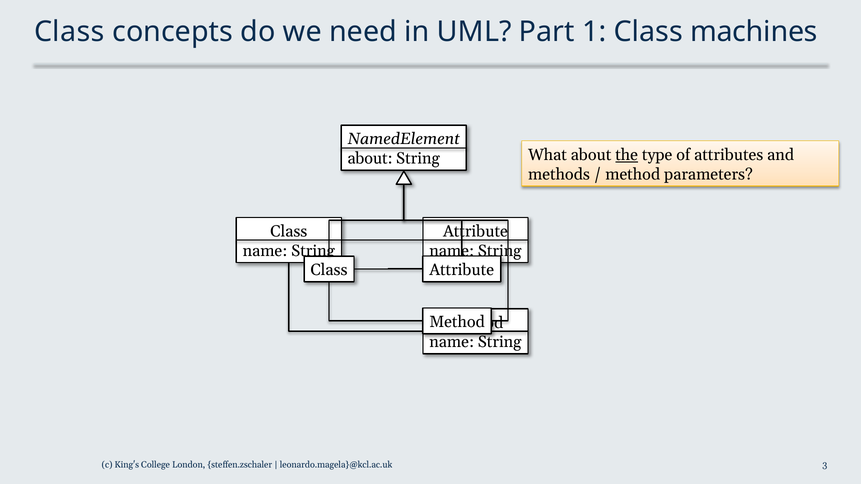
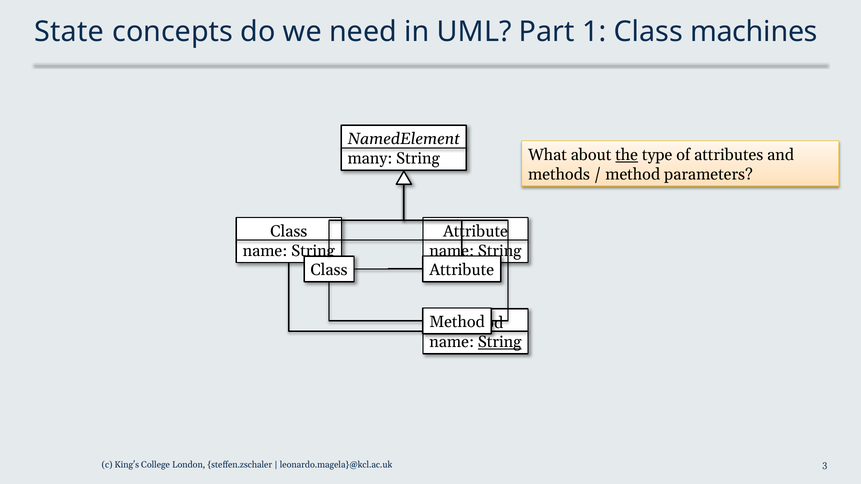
Class: Class -> State (69, 32)
about: about -> many (370, 159)
String underline: none -> present (500, 342)
